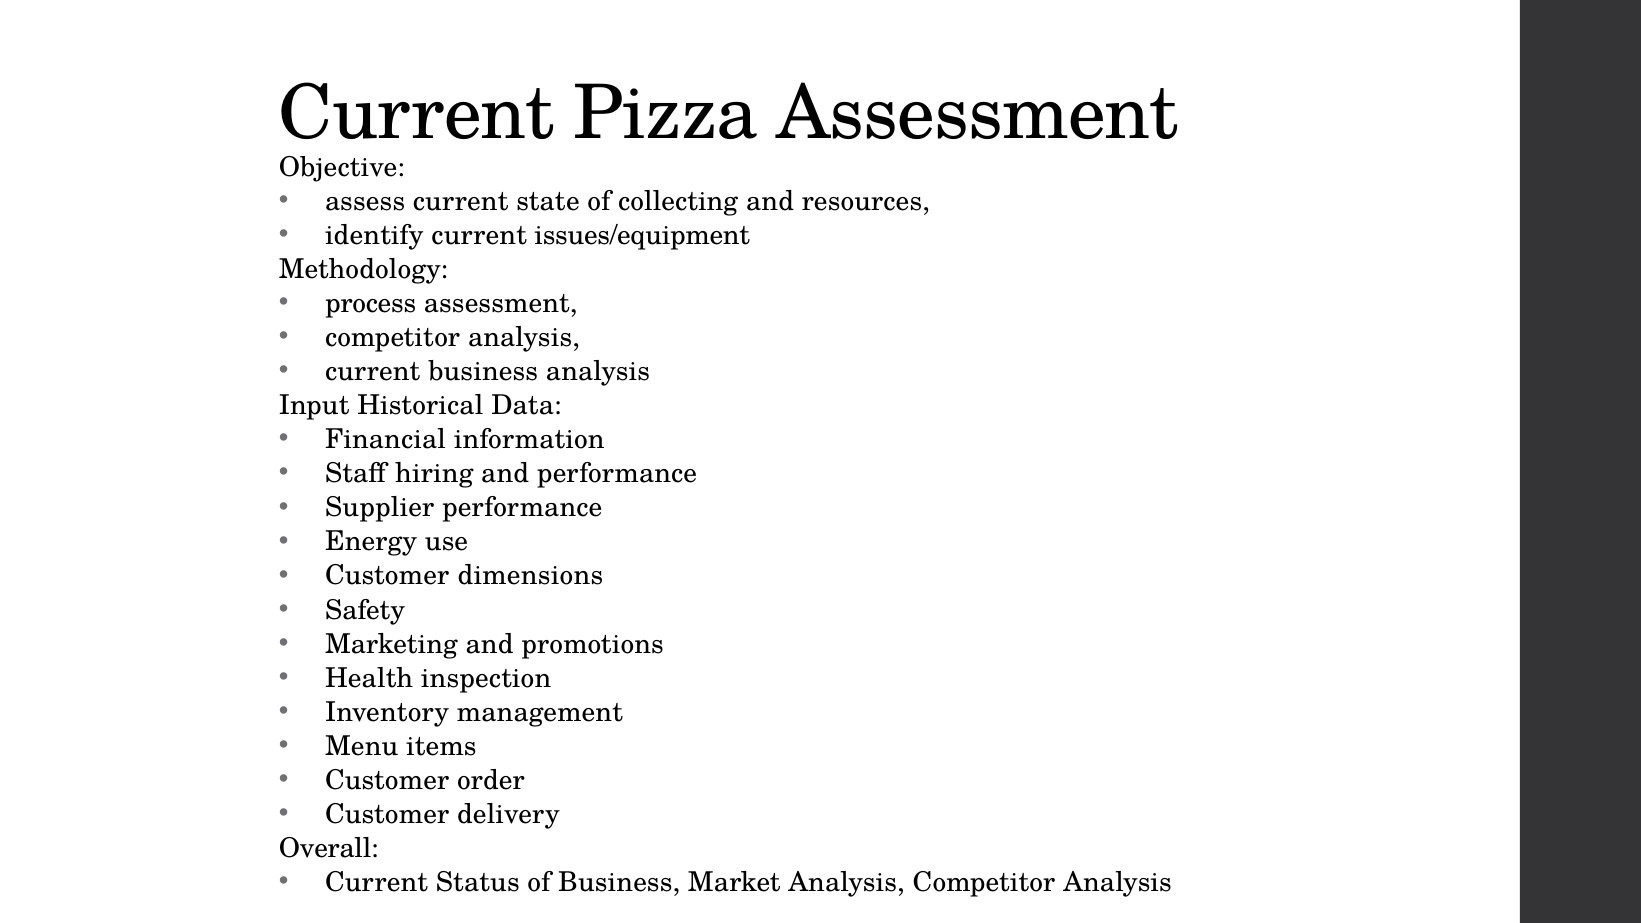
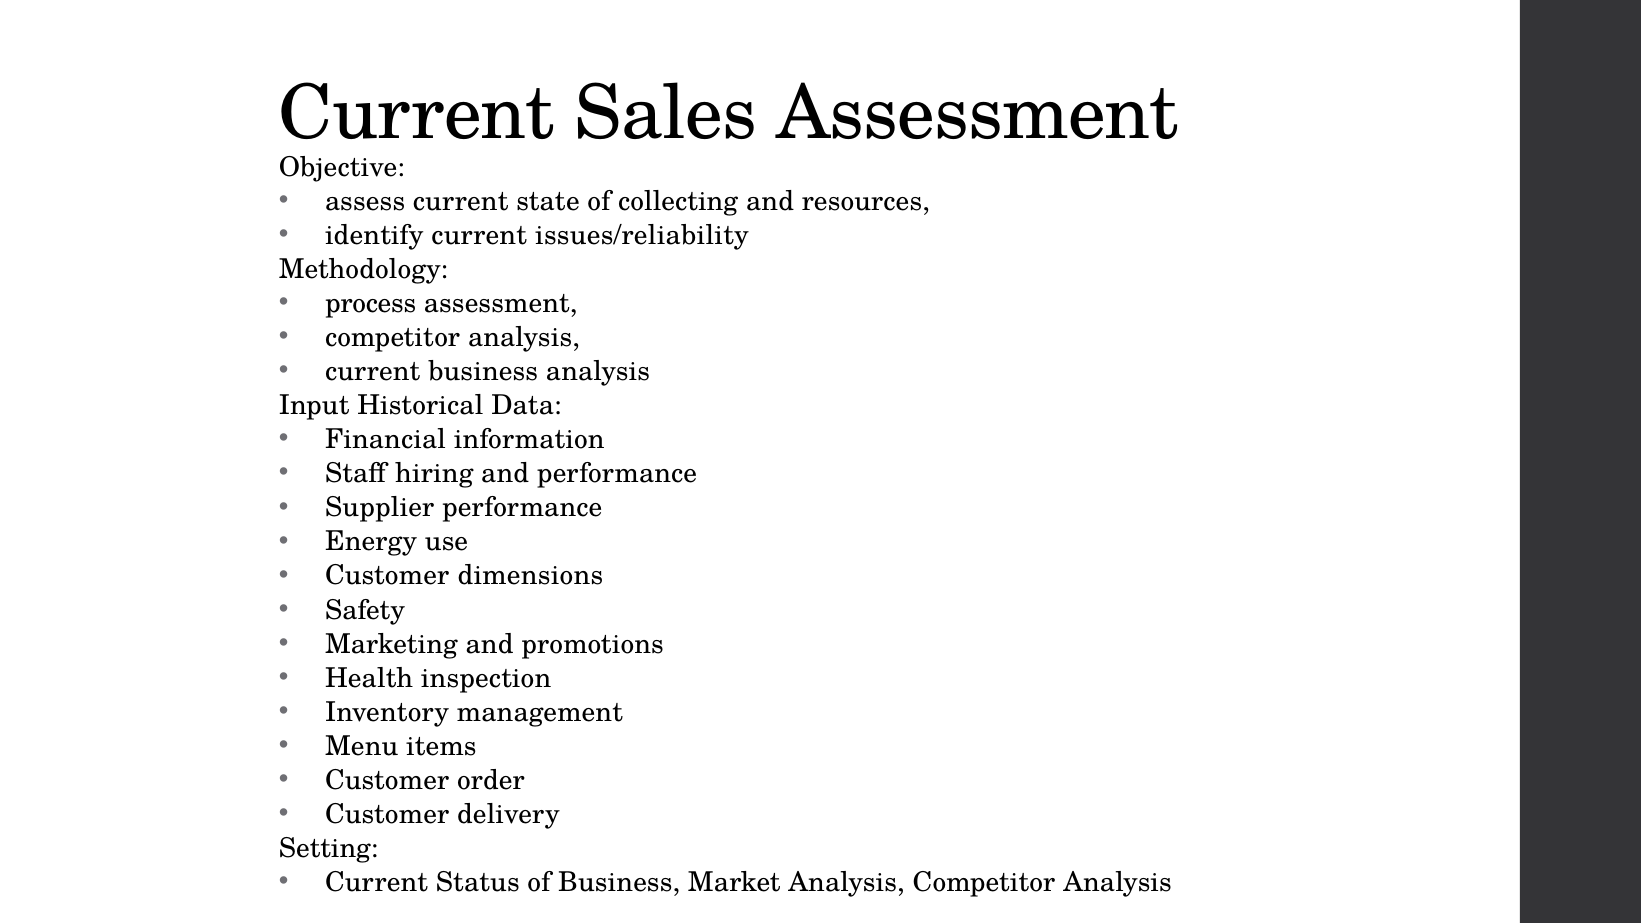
Pizza: Pizza -> Sales (666, 113)
issues/equipment: issues/equipment -> issues/reliability (642, 235)
Overall: Overall -> Setting (329, 848)
